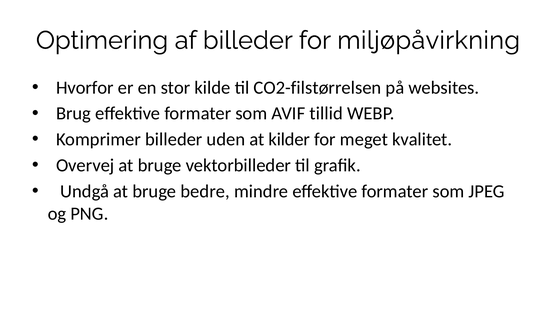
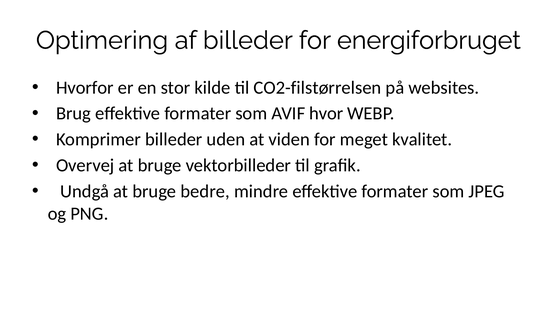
miljøpåvirkning: miljøpåvirkning -> energiforbruget (429, 40)
tillid: tillid -> hvor (326, 114)
kilder: kilder -> viden (289, 140)
